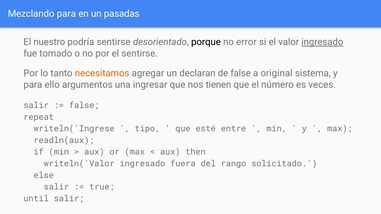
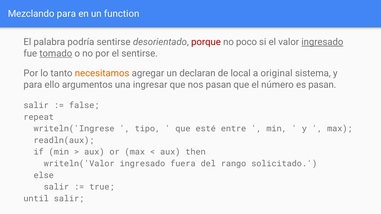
pasadas: pasadas -> function (122, 14)
nuestro: nuestro -> palabra (49, 42)
porque colour: black -> red (206, 42)
error: error -> poco (246, 42)
tomado underline: none -> present (56, 53)
de false: false -> local (241, 73)
nos tienen: tienen -> pasan (218, 85)
es veces: veces -> pasan (322, 85)
